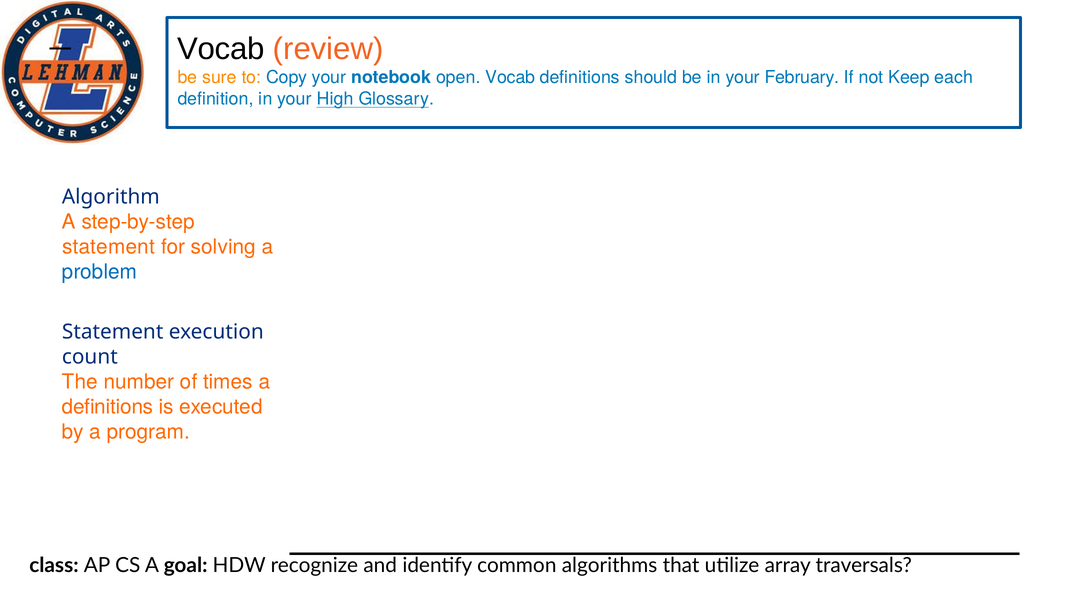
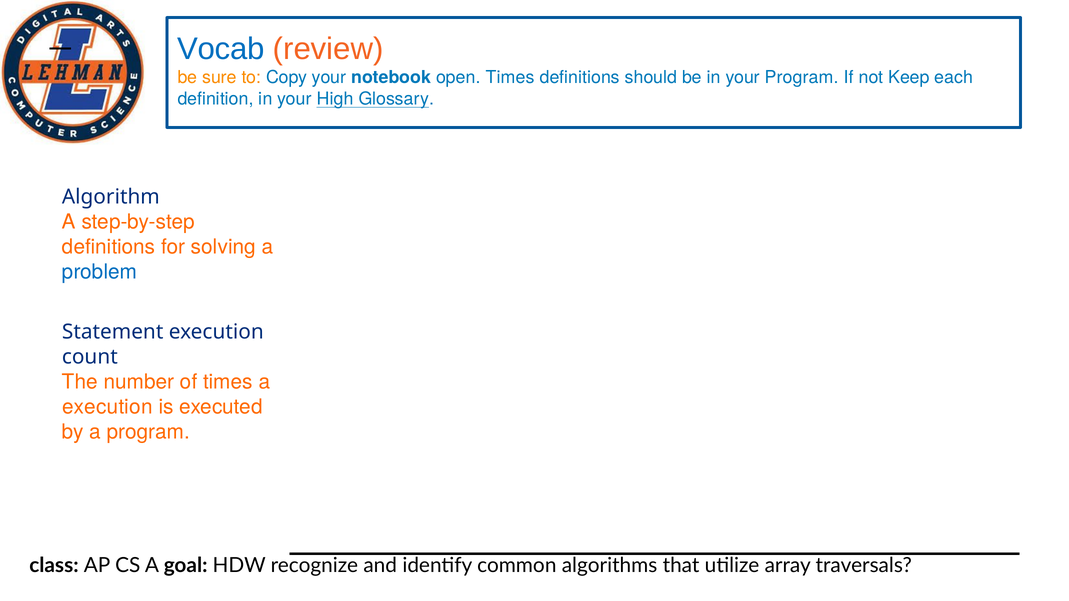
Vocab colour: black -> blue (221, 49)
open Vocab: Vocab -> Times (510, 78)
your February: February -> Program (802, 78)
statement: statement -> definitions (109, 247)
definitions: definitions -> execution (107, 407)
